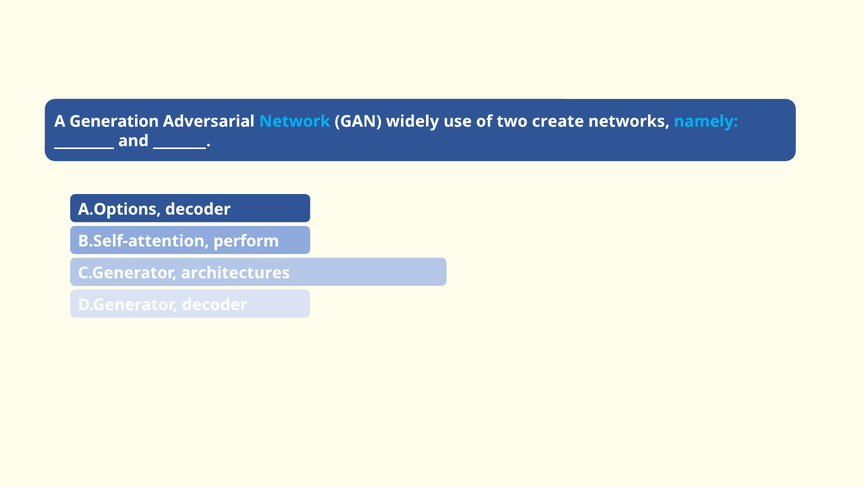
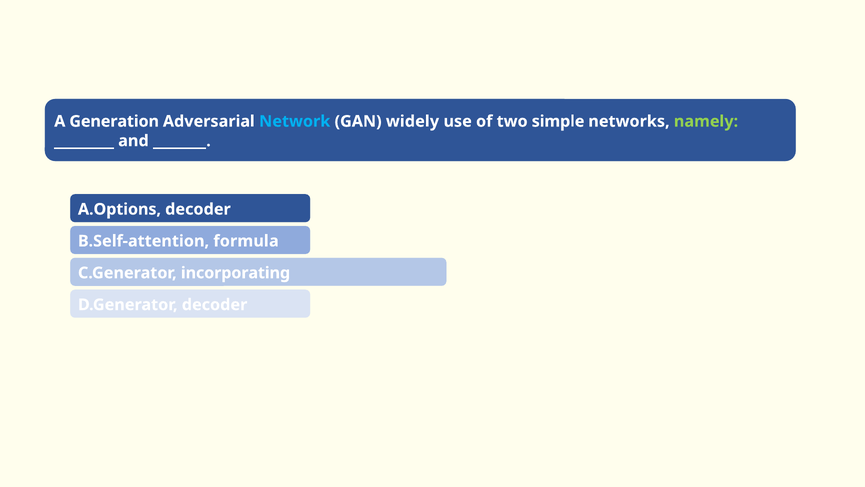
create: create -> simple (558, 121)
namely colour: light blue -> light green (706, 121)
perform: perform -> formula (246, 241)
architectures: architectures -> incorporating (235, 273)
